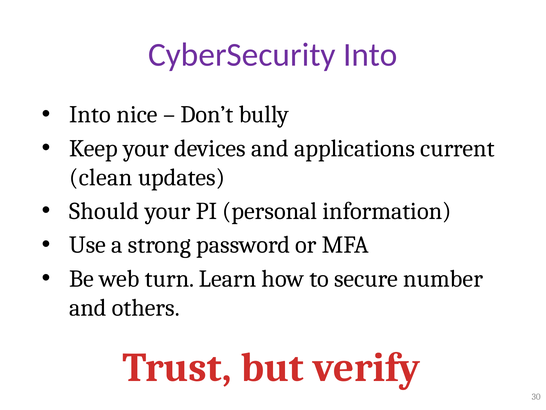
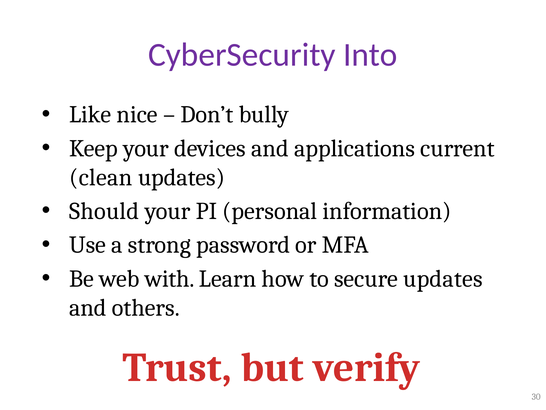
Into: Into -> Like (90, 114)
turn: turn -> with (170, 278)
secure number: number -> updates (443, 278)
